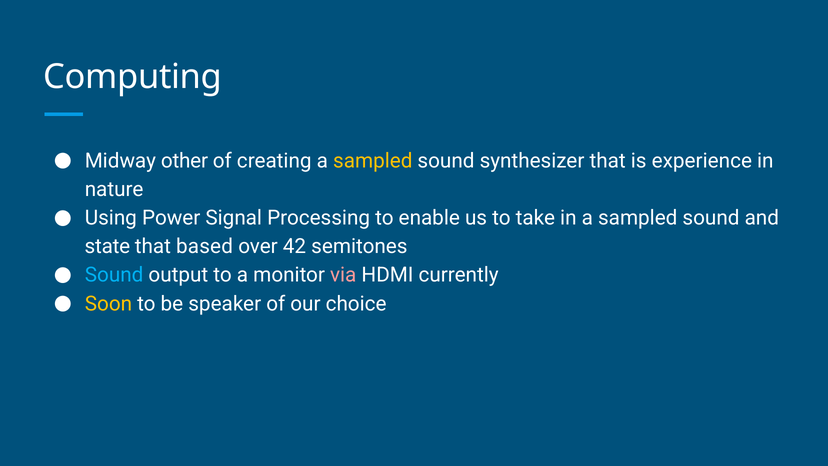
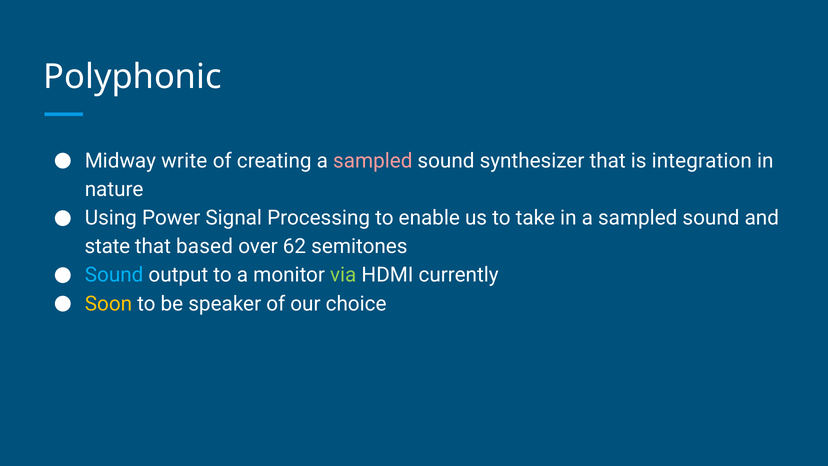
Computing: Computing -> Polyphonic (133, 77)
other: other -> write (184, 161)
sampled colour: yellow -> pink (373, 161)
experience: experience -> integration (702, 161)
42: 42 -> 62 (294, 246)
via colour: pink -> light green (343, 275)
